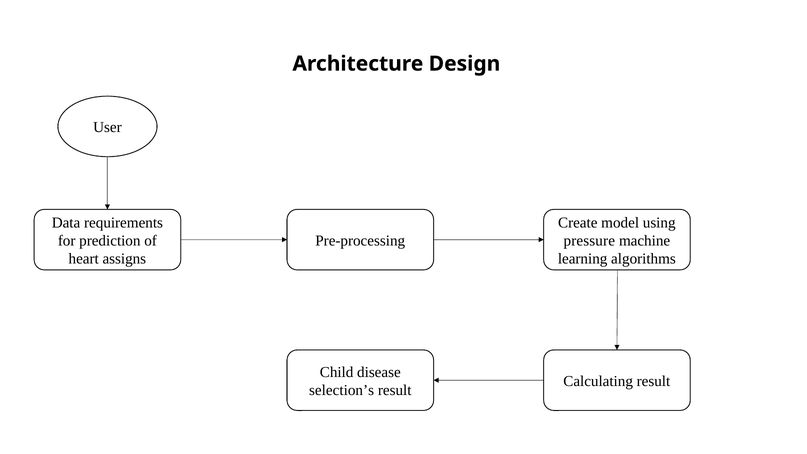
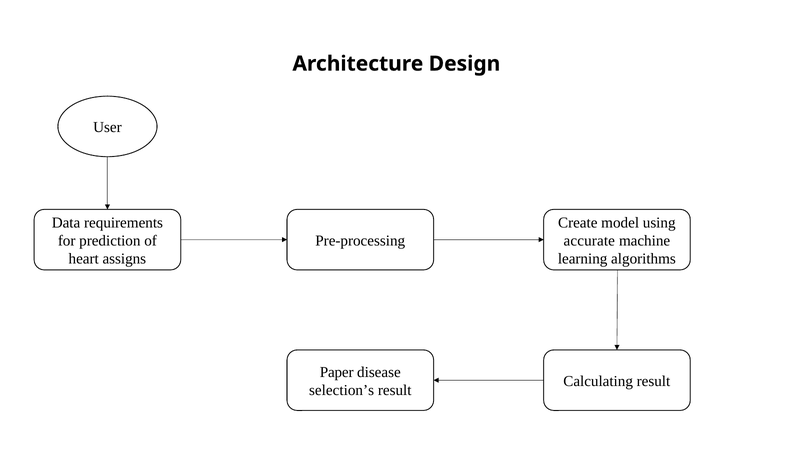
pressure: pressure -> accurate (589, 241)
Child: Child -> Paper (337, 372)
